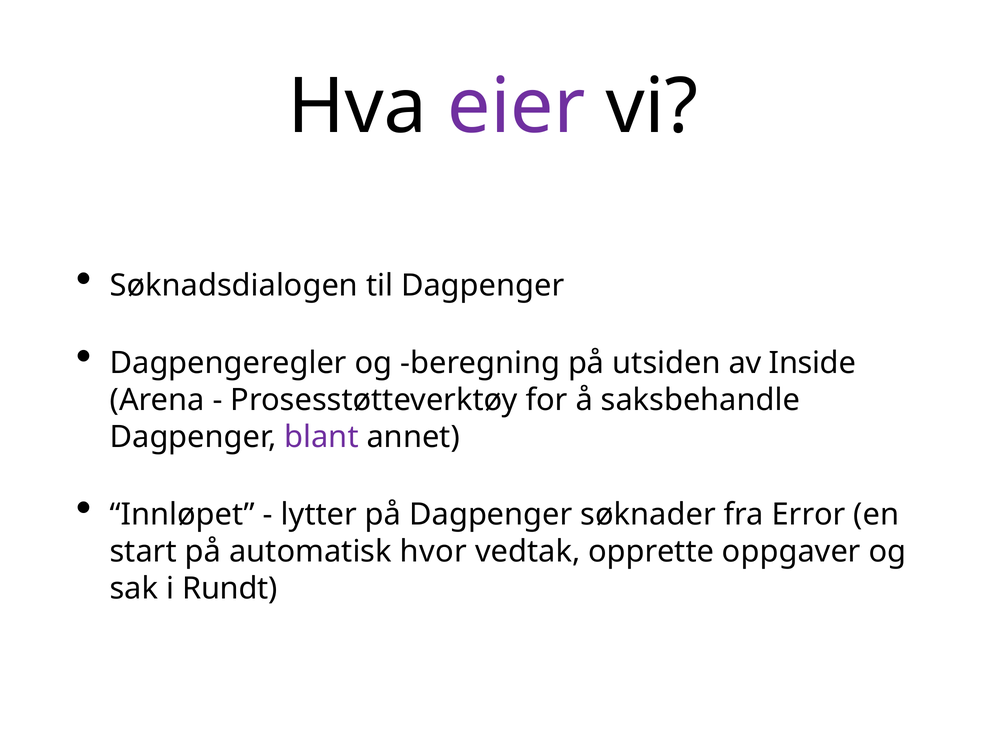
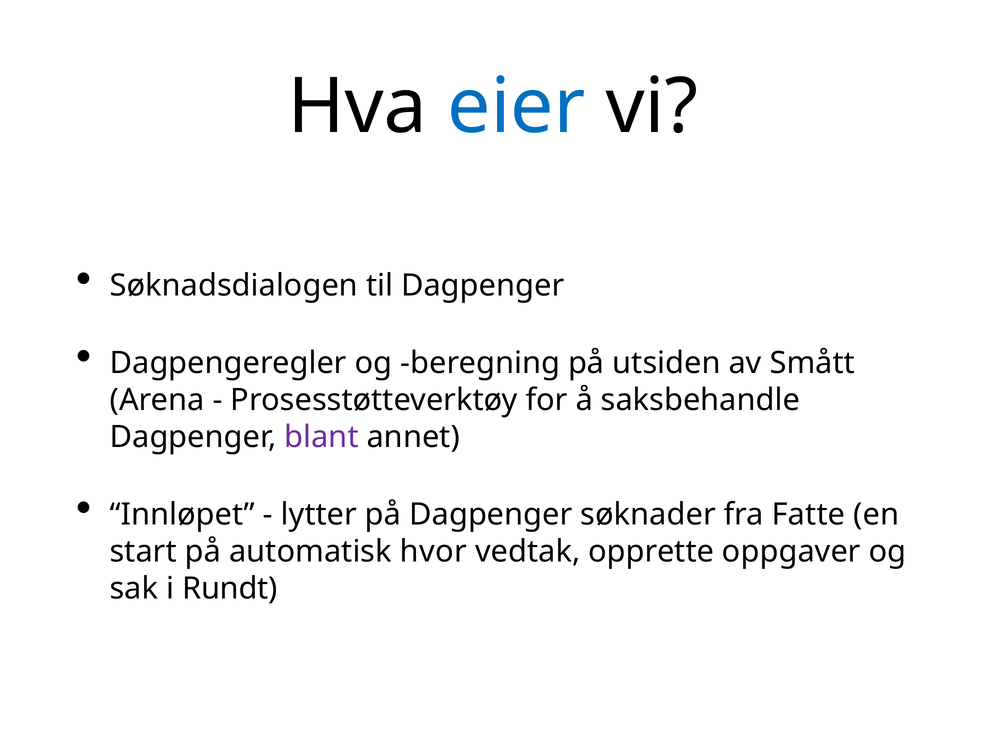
eier colour: purple -> blue (516, 106)
Inside: Inside -> Smått (812, 363)
Error: Error -> Fatte (809, 514)
